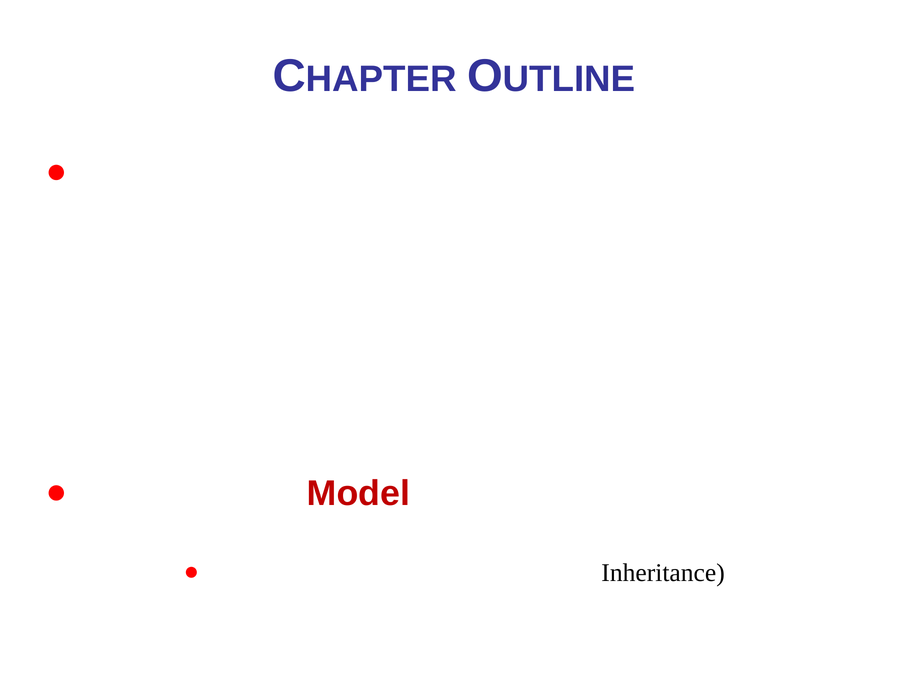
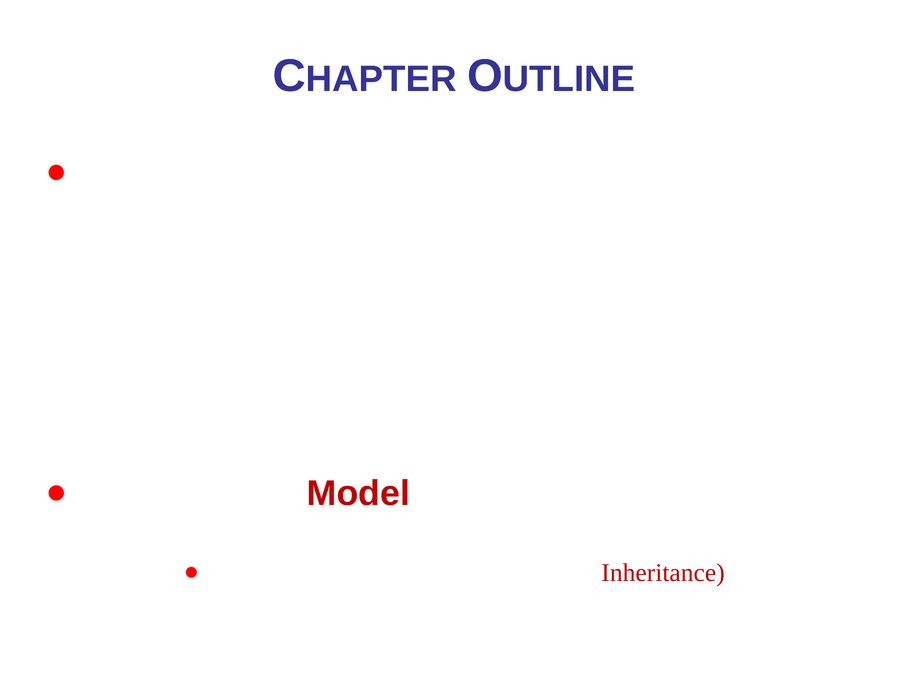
Inheritance colour: black -> red (663, 573)
